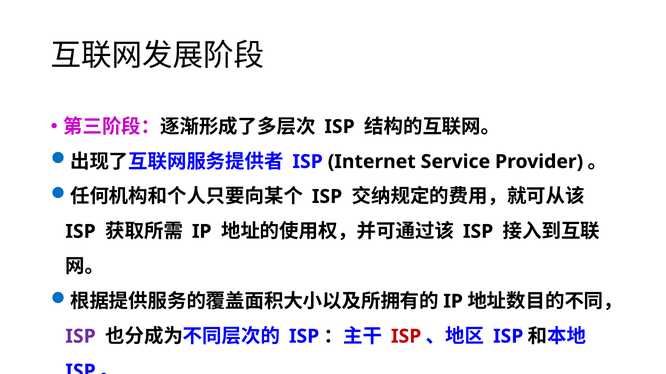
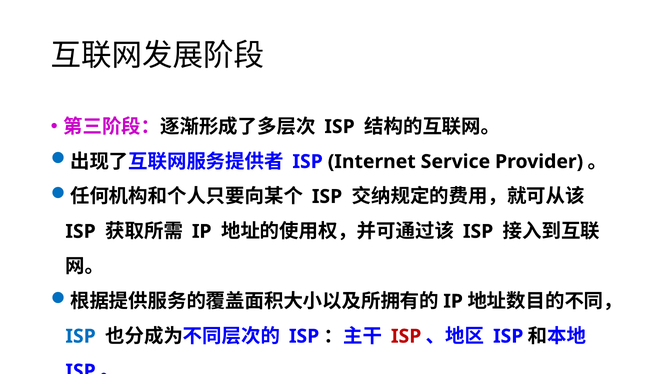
ISP colour: purple -> blue (81, 337)
